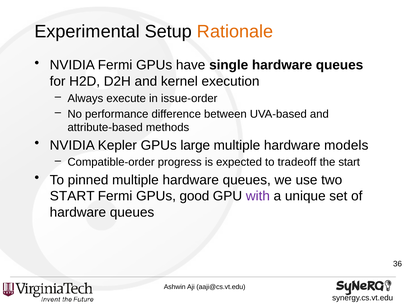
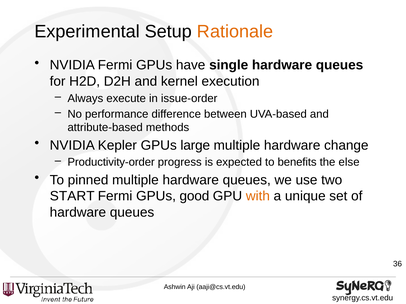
models: models -> change (346, 146)
Compatible-order: Compatible-order -> Productivity-order (111, 163)
tradeoff: tradeoff -> benefits (297, 163)
the start: start -> else (349, 163)
with colour: purple -> orange (258, 197)
